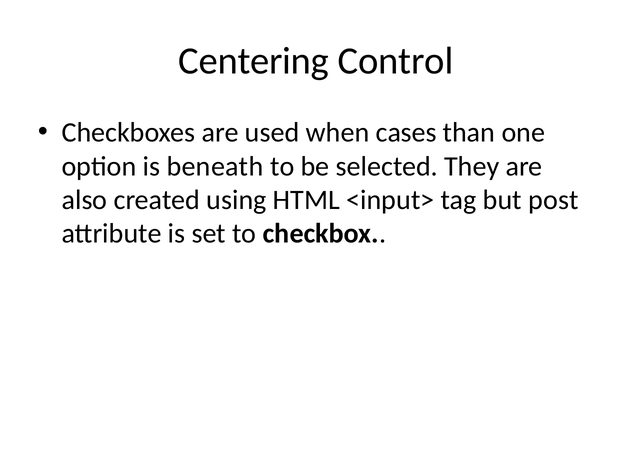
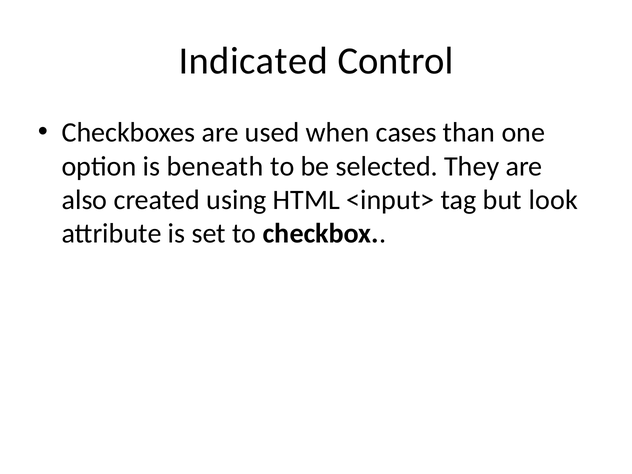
Centering: Centering -> Indicated (253, 61)
post: post -> look (553, 200)
